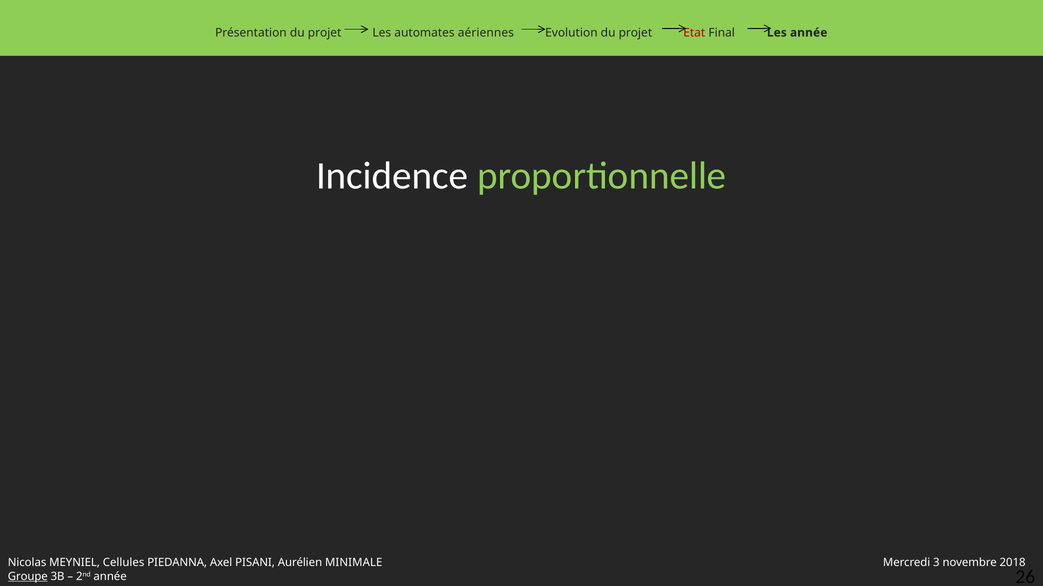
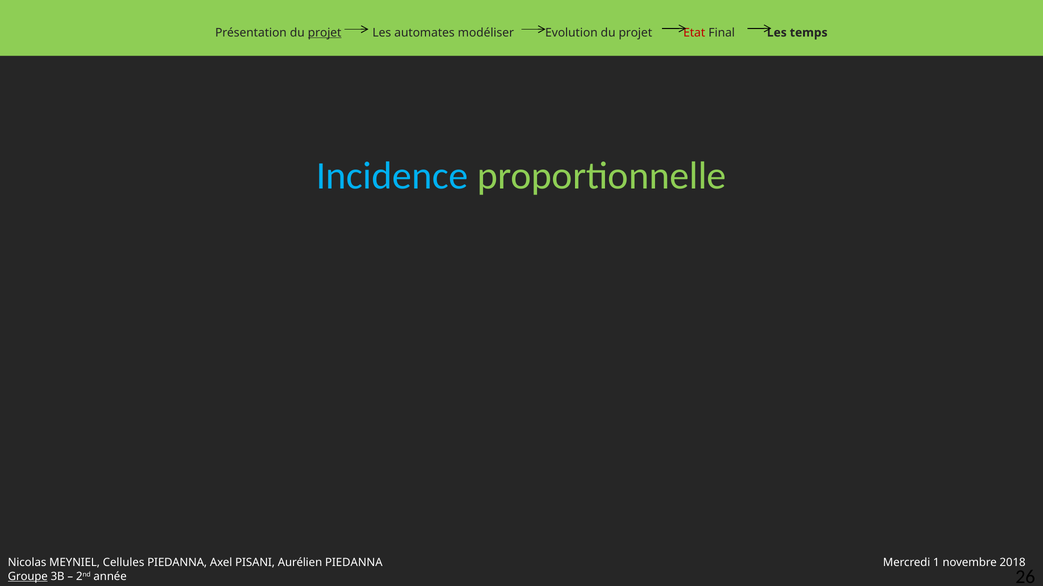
projet underline: none -> present (325, 33)
aériennes: aériennes -> modéliser (486, 33)
Les année: année -> temps (809, 33)
Incidence colour: white -> light blue (392, 176)
Aurélien MINIMALE: MINIMALE -> PIEDANNA (354, 563)
3: 3 -> 1 (936, 563)
